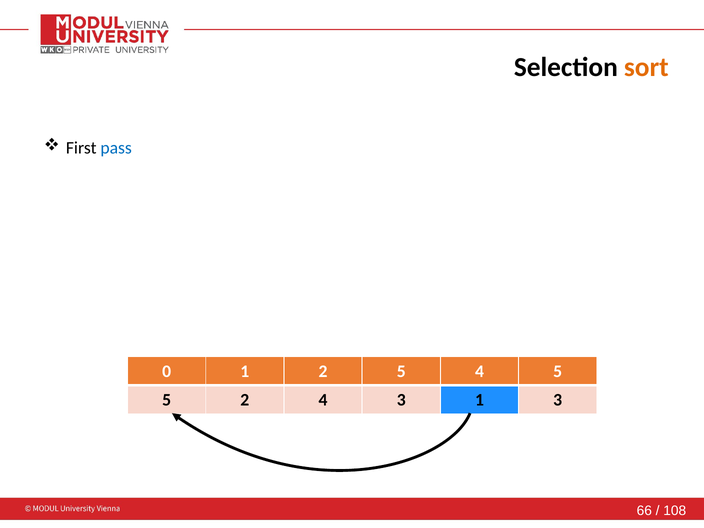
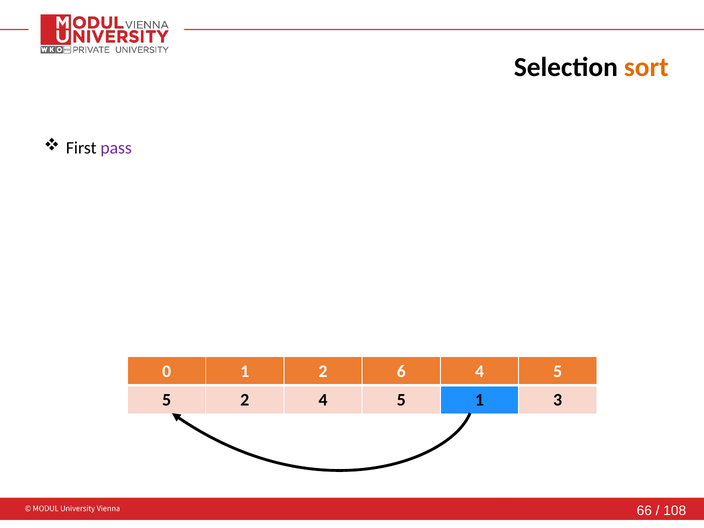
pass colour: blue -> purple (116, 148)
2 5: 5 -> 6 (401, 371)
2 4 3: 3 -> 5 (401, 400)
